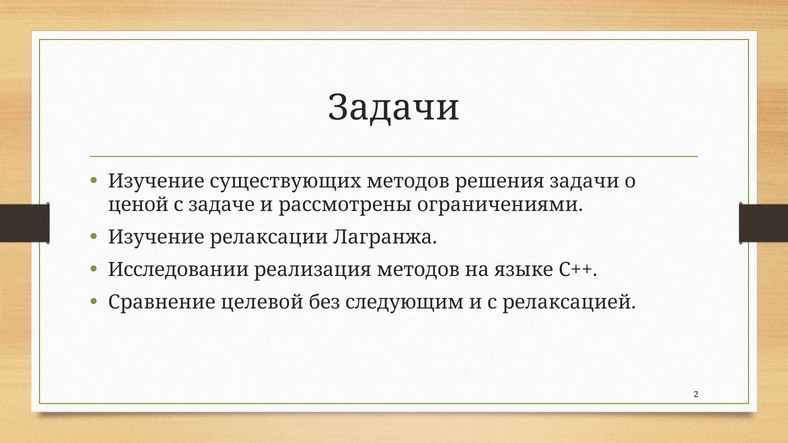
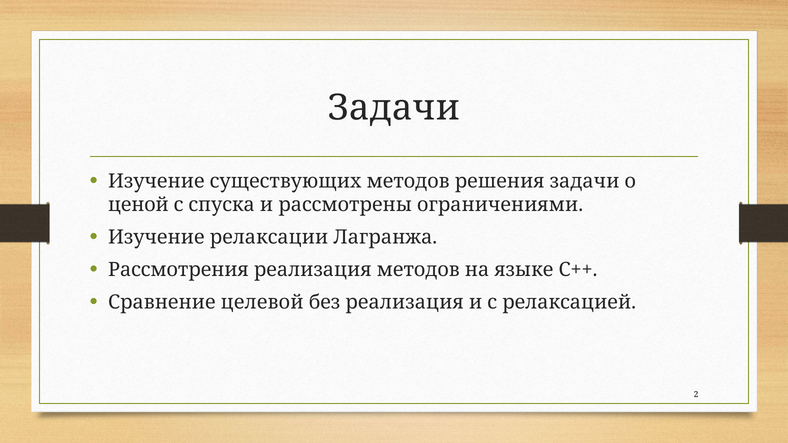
задаче: задаче -> спуска (222, 205)
Исследовании: Исследовании -> Рассмотрения (178, 270)
без следующим: следующим -> реализация (405, 303)
